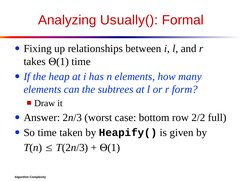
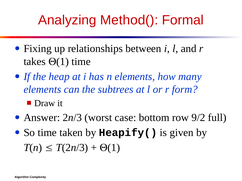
Usually(: Usually( -> Method( (129, 20)
2/2: 2/2 -> 9/2 (198, 118)
